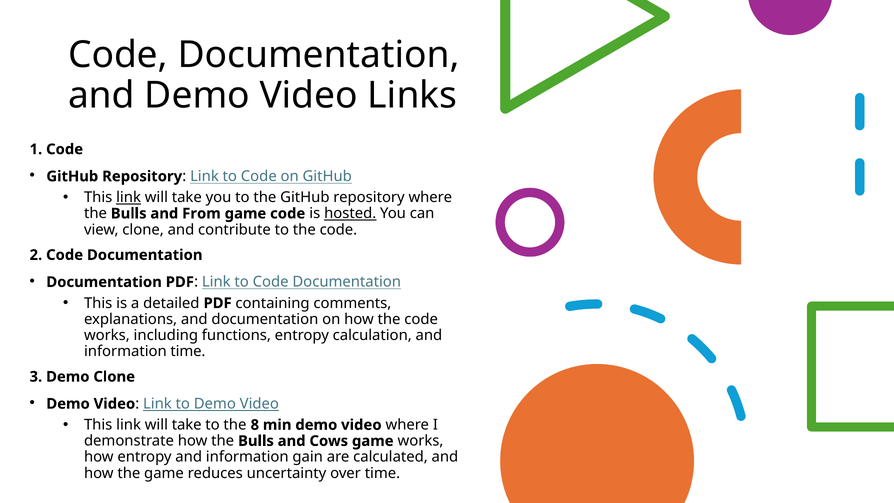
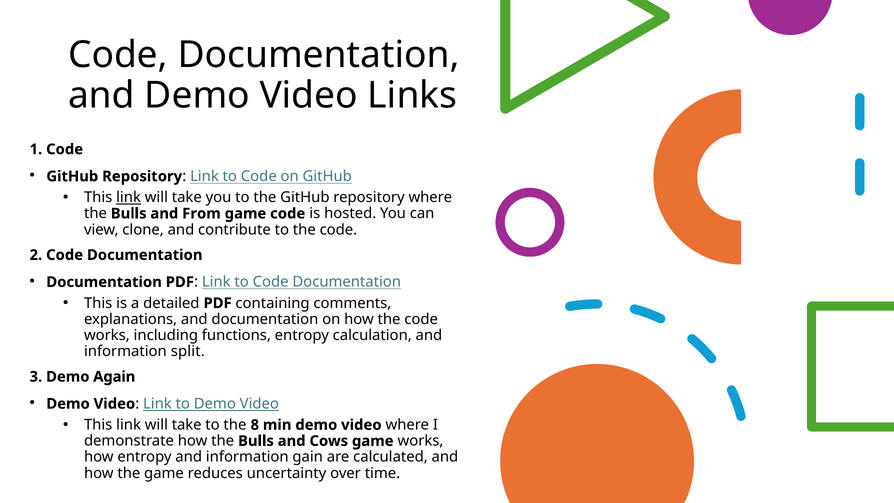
hosted underline: present -> none (350, 213)
information time: time -> split (188, 351)
Demo Clone: Clone -> Again (114, 377)
